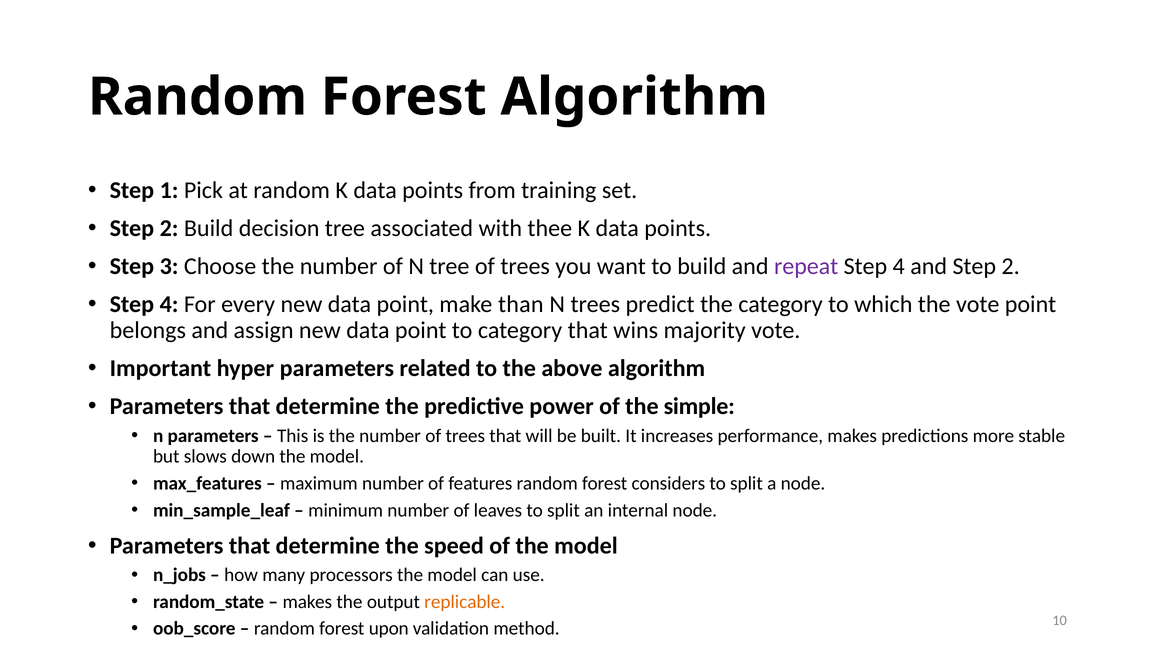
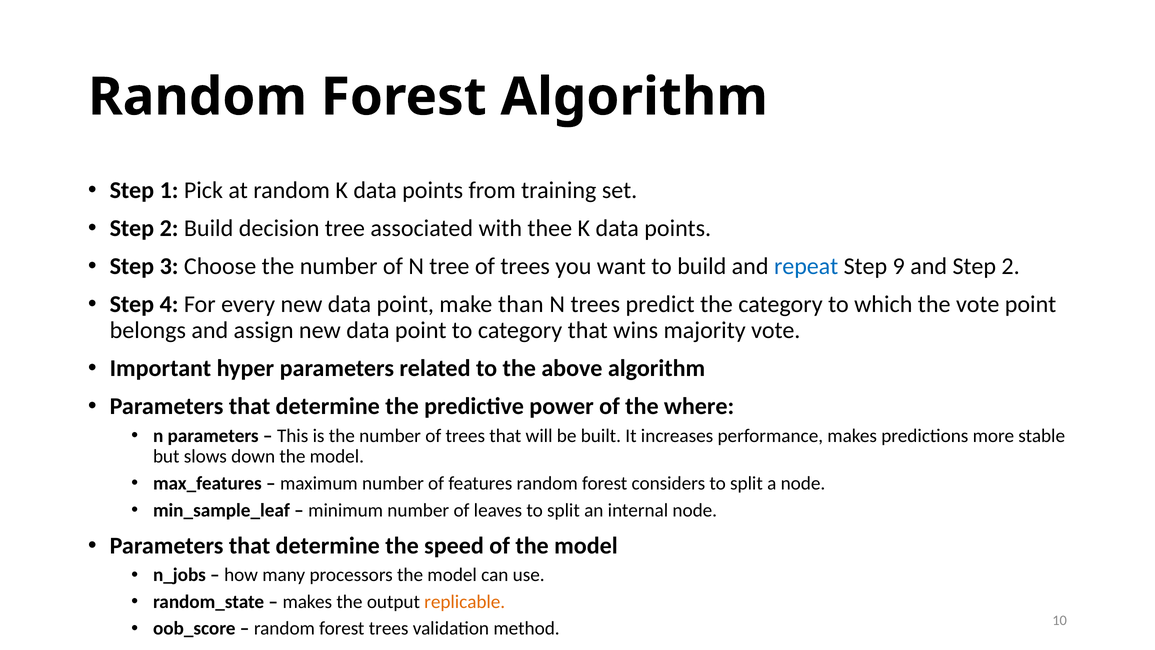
repeat colour: purple -> blue (806, 266)
4: 4 -> 9 (899, 266)
simple: simple -> where (699, 406)
forest upon: upon -> trees (389, 628)
